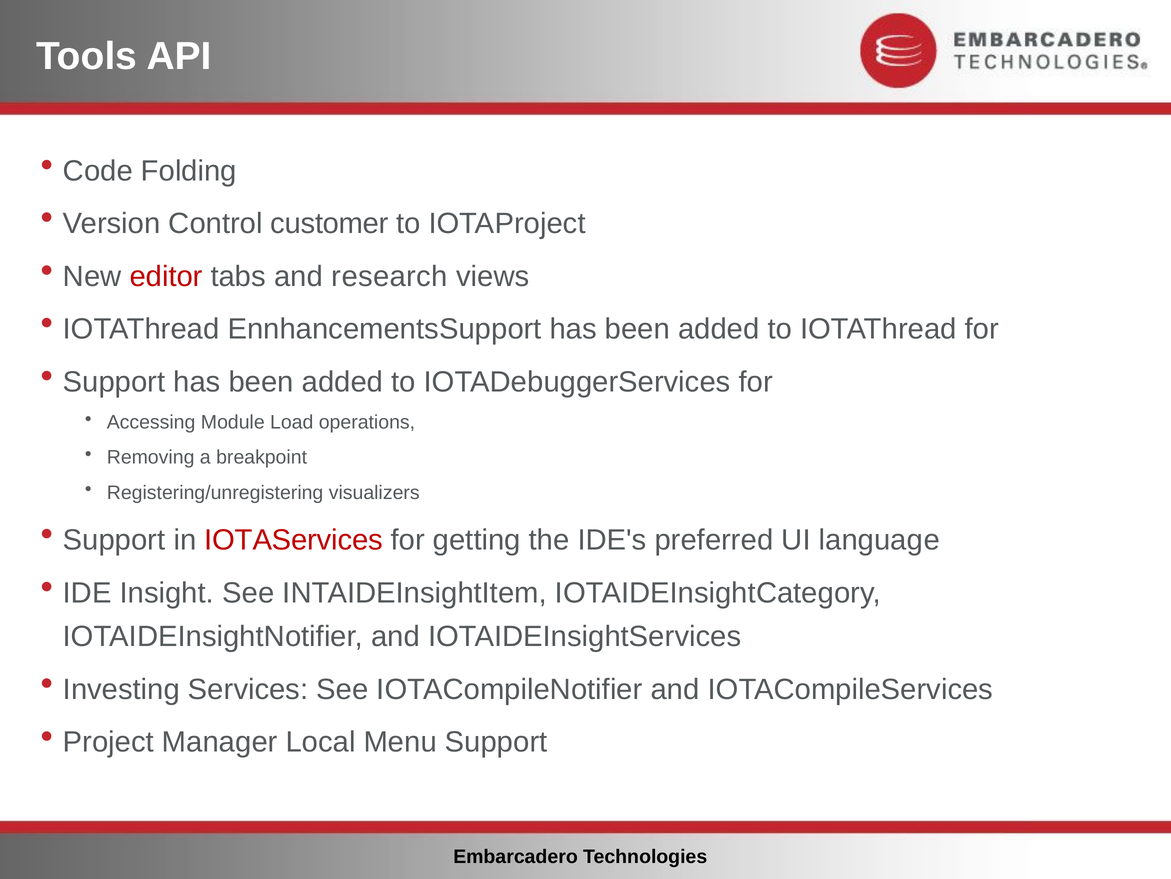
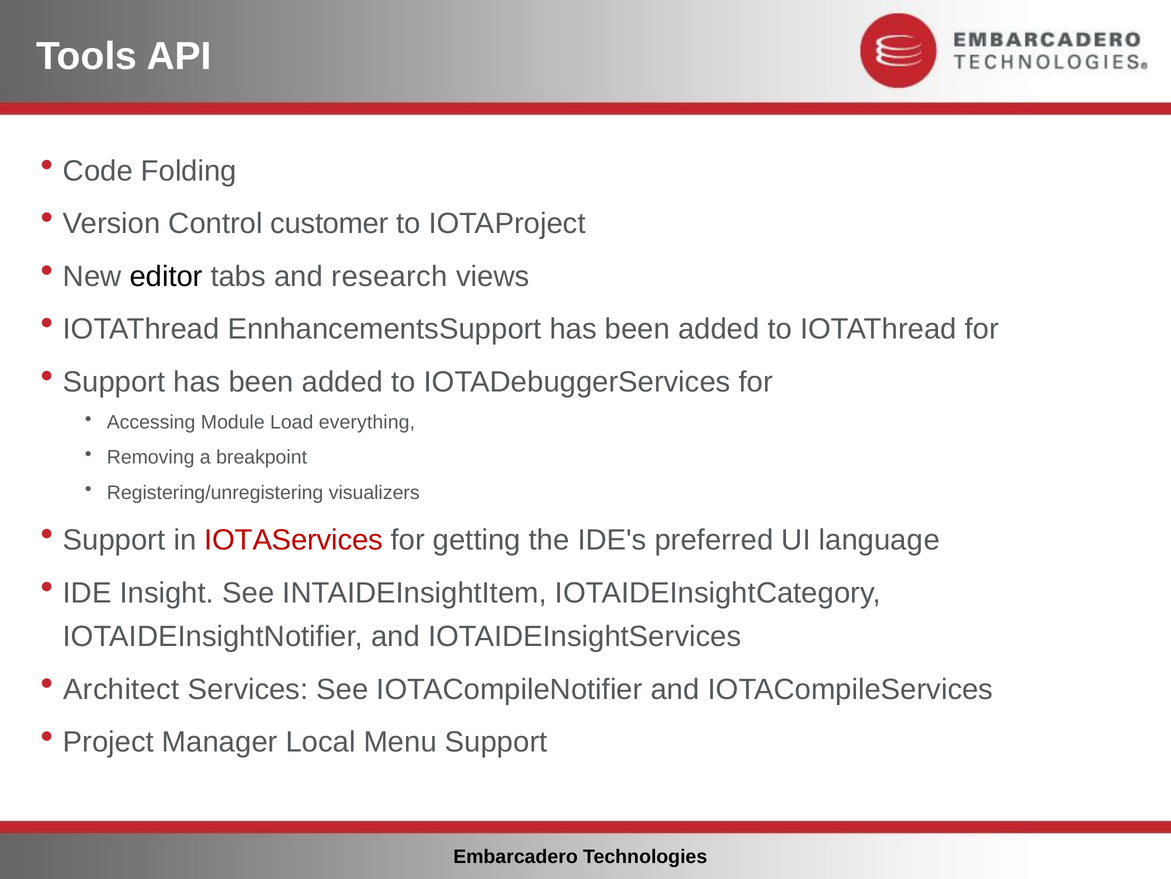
editor colour: red -> black (166, 276)
operations: operations -> everything (367, 422)
Investing: Investing -> Architect (121, 689)
